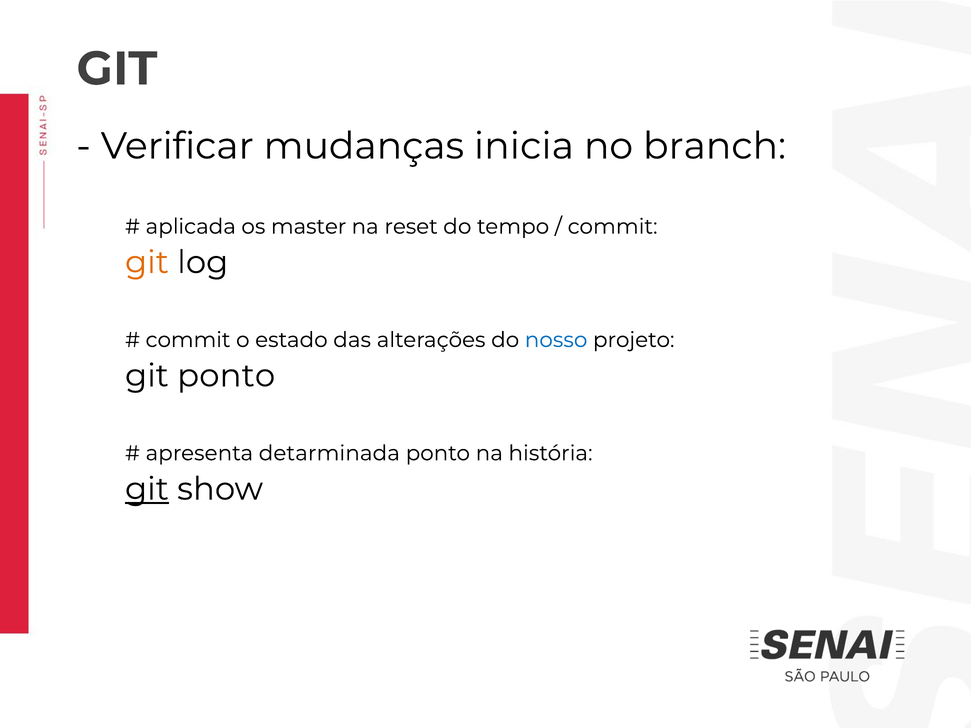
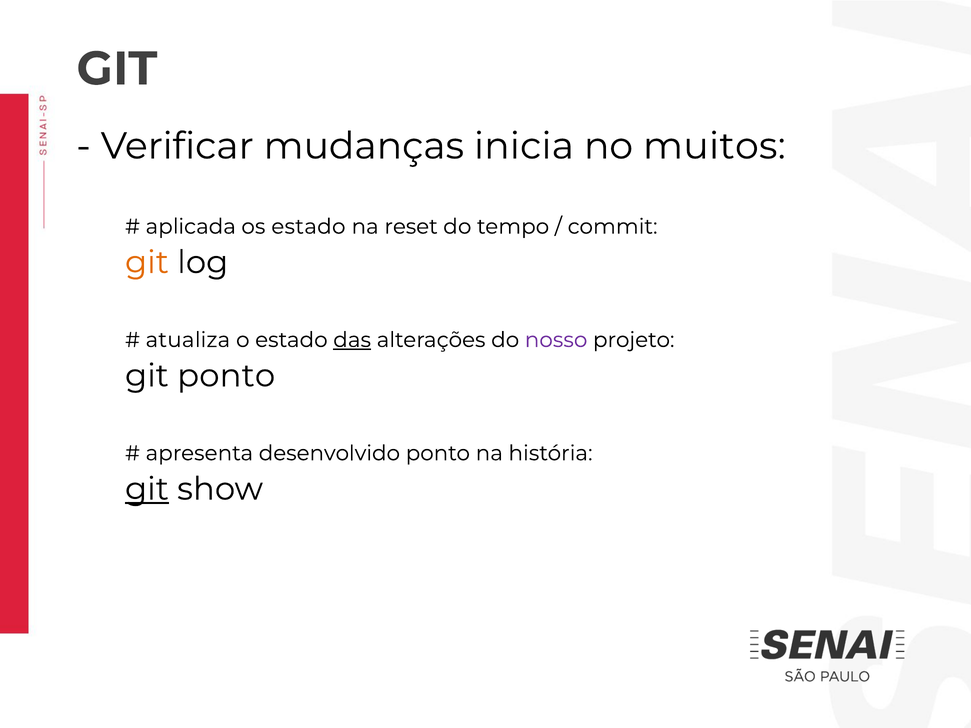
branch: branch -> muitos (714, 146)
os master: master -> estado (308, 227)
commit: commit -> atualiza (188, 340)
das underline: none -> present (352, 340)
nosso colour: blue -> purple (556, 340)
detarminada: detarminada -> desenvolvido (329, 453)
